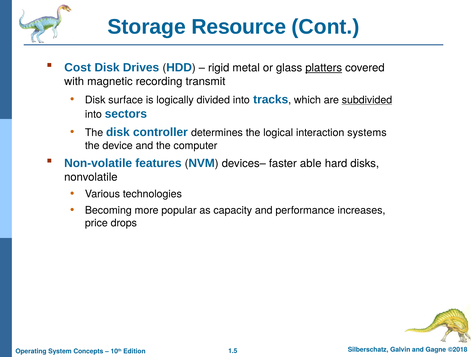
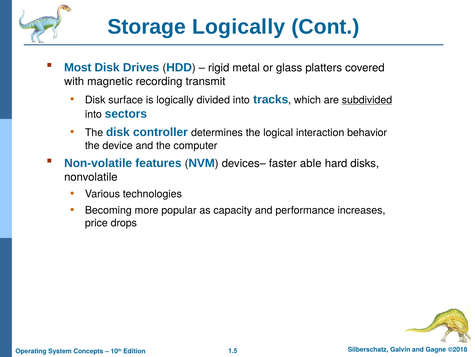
Storage Resource: Resource -> Logically (239, 27)
Cost: Cost -> Most (78, 67)
platters underline: present -> none (324, 68)
systems: systems -> behavior (367, 132)
